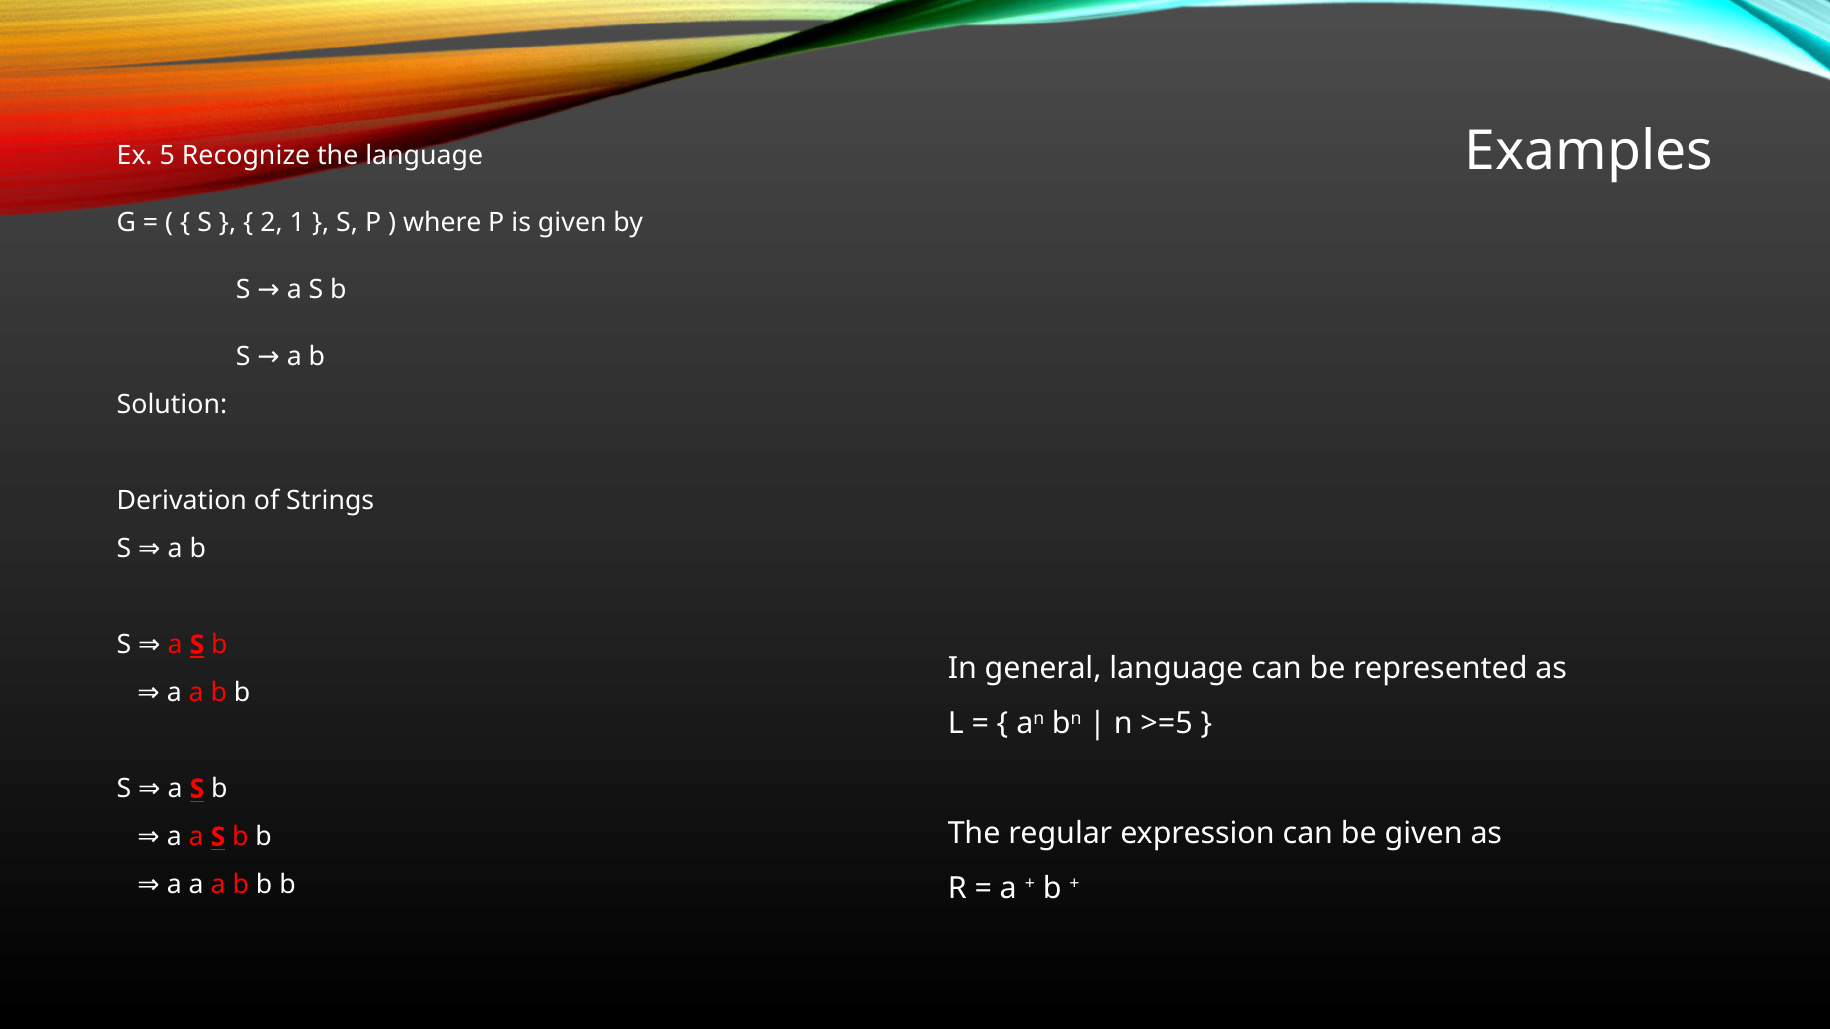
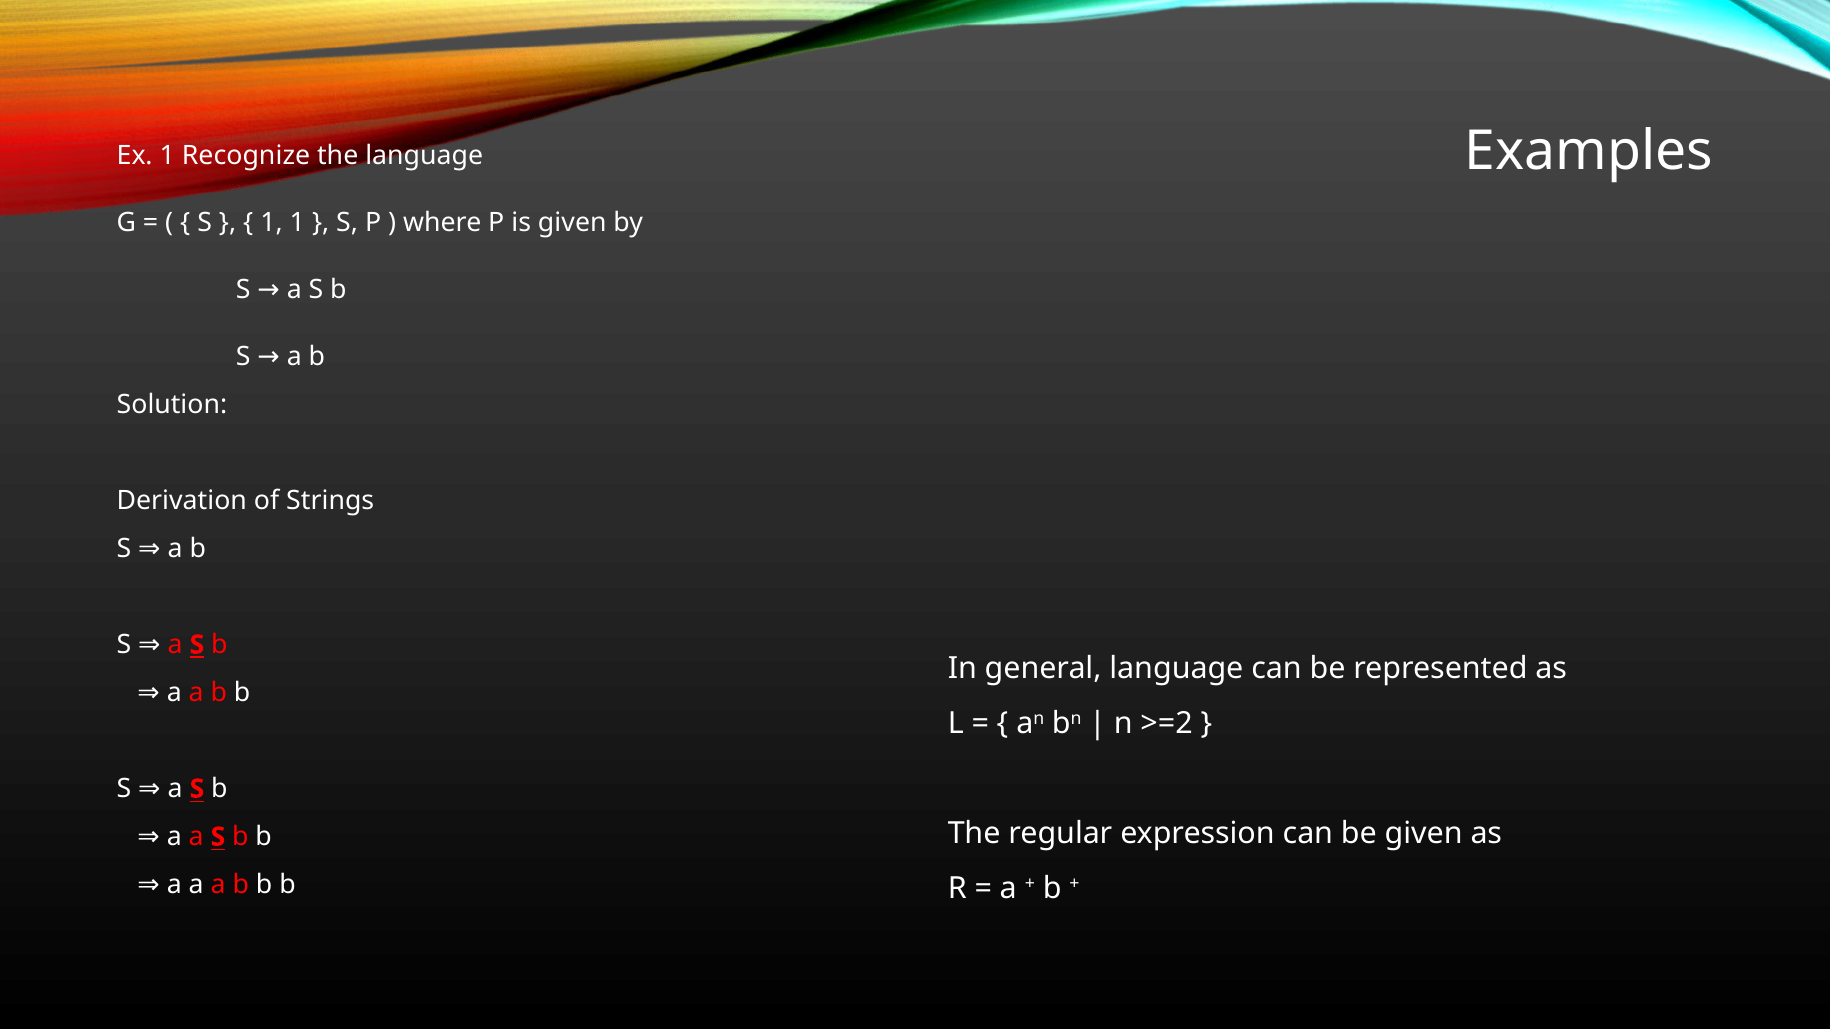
Ex 5: 5 -> 1 (167, 155)
2: 2 -> 1 (272, 223)
>=5: >=5 -> >=2 (1167, 724)
